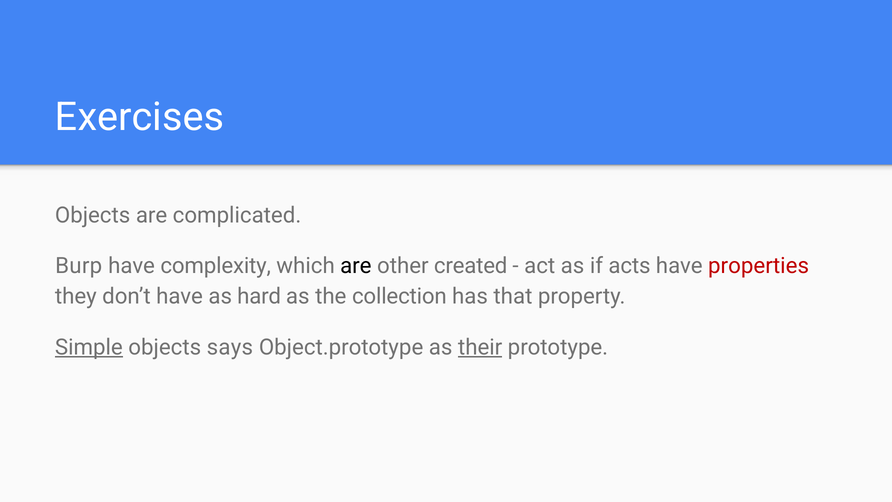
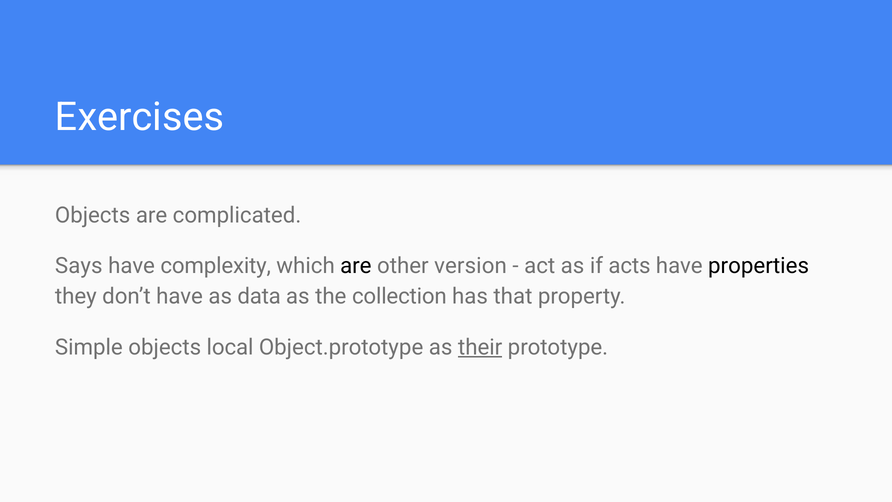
Burp: Burp -> Says (79, 266)
created: created -> version (471, 266)
properties colour: red -> black (759, 266)
hard: hard -> data (259, 296)
Simple underline: present -> none (89, 347)
says: says -> local (230, 347)
